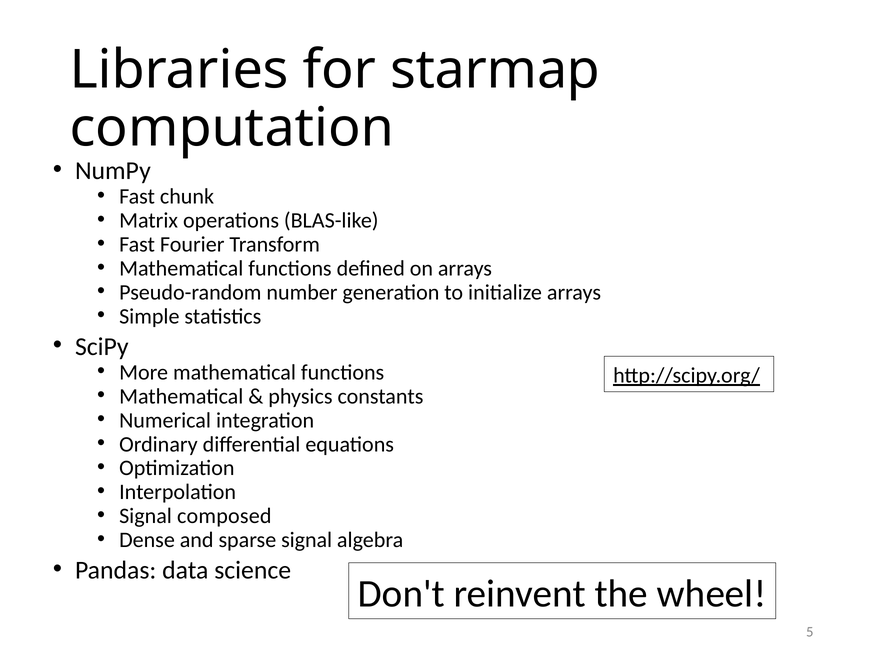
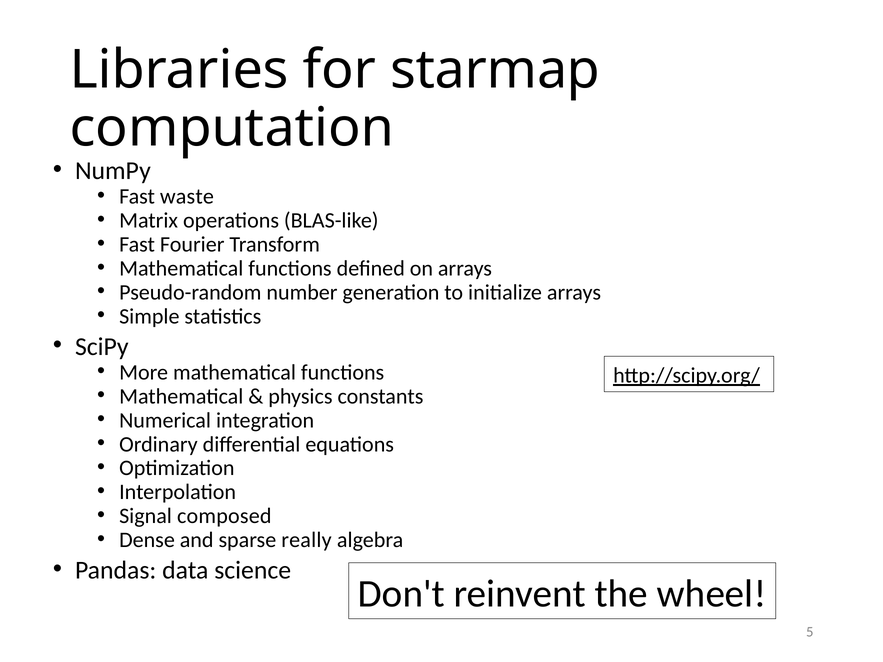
chunk: chunk -> waste (187, 197)
sparse signal: signal -> really (306, 540)
